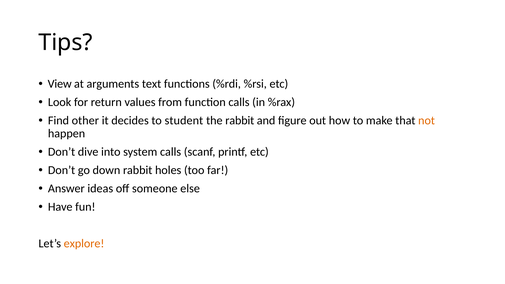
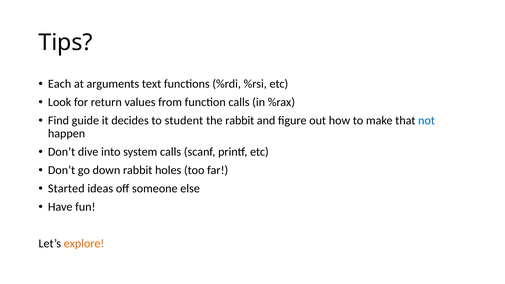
View: View -> Each (60, 84)
other: other -> guide (85, 121)
not colour: orange -> blue (427, 121)
Answer: Answer -> Started (66, 189)
